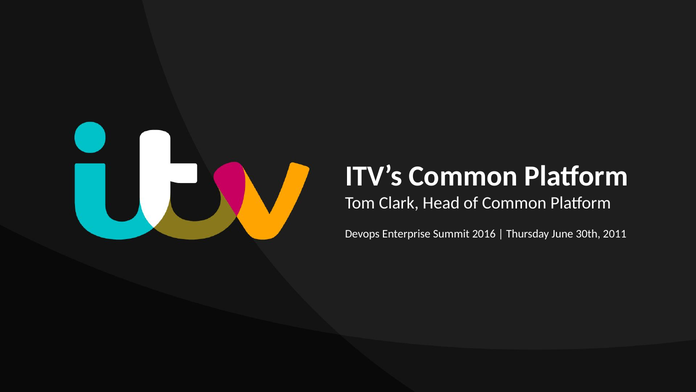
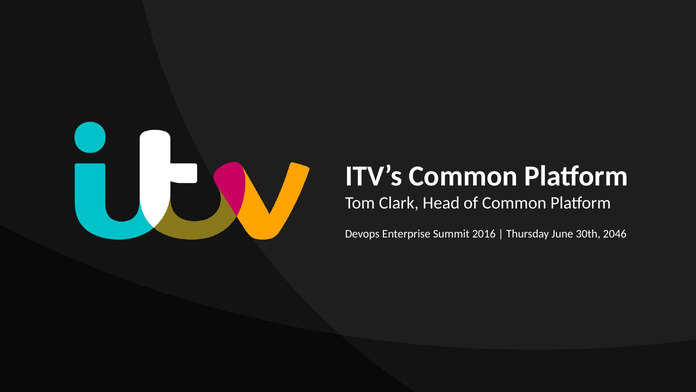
2011: 2011 -> 2046 (615, 234)
